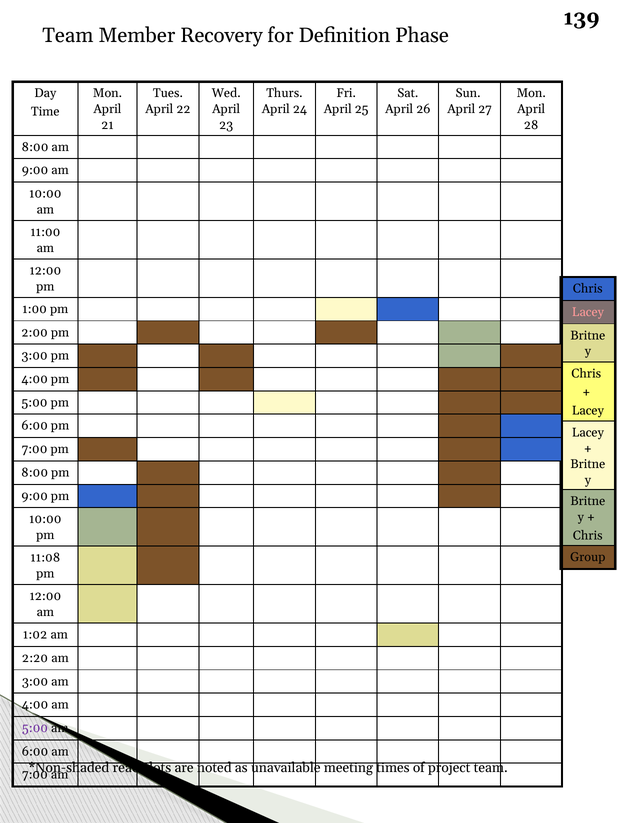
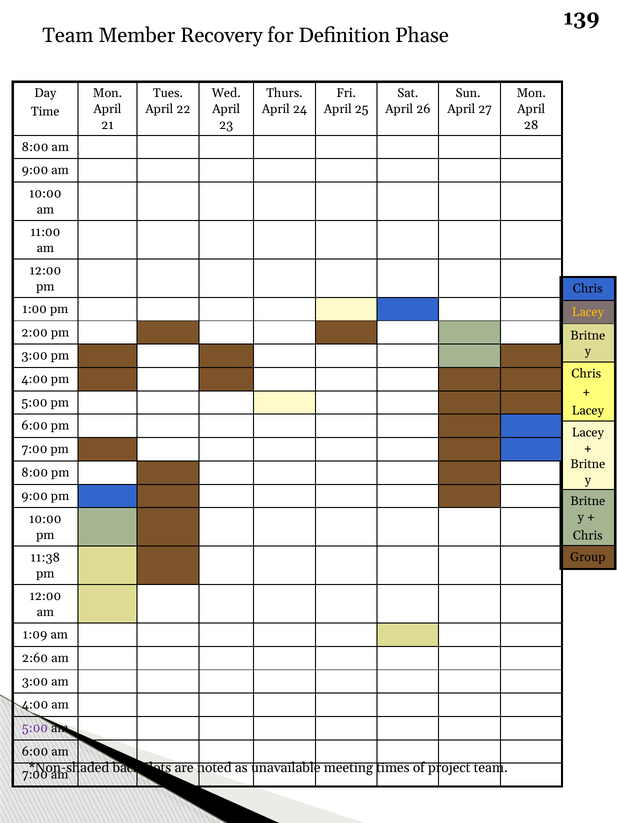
Lacey colour: pink -> yellow (588, 312)
11:08: 11:08 -> 11:38 (45, 558)
1:02: 1:02 -> 1:09 (35, 634)
2:20: 2:20 -> 2:60 (35, 658)
read: read -> back (126, 767)
